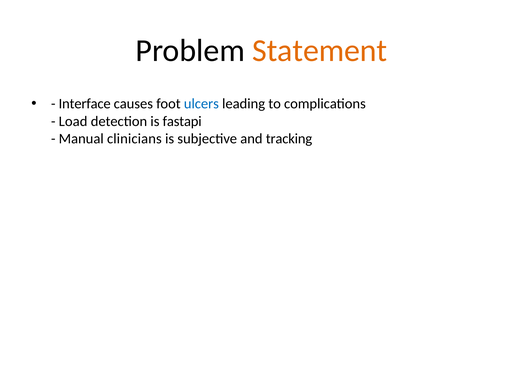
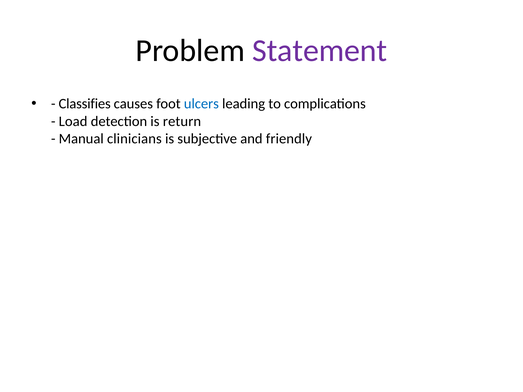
Statement colour: orange -> purple (320, 51)
Interface: Interface -> Classifies (85, 104)
fastapi: fastapi -> return (182, 121)
tracking: tracking -> friendly (289, 139)
